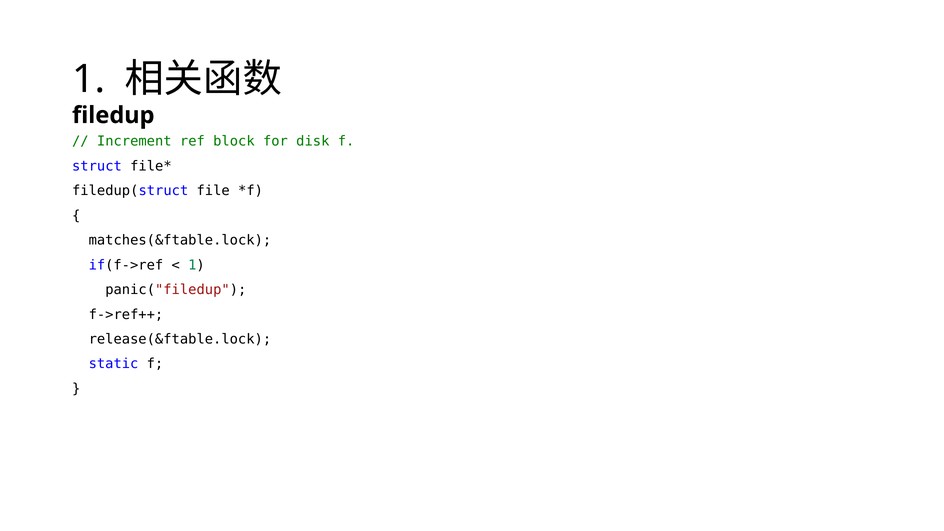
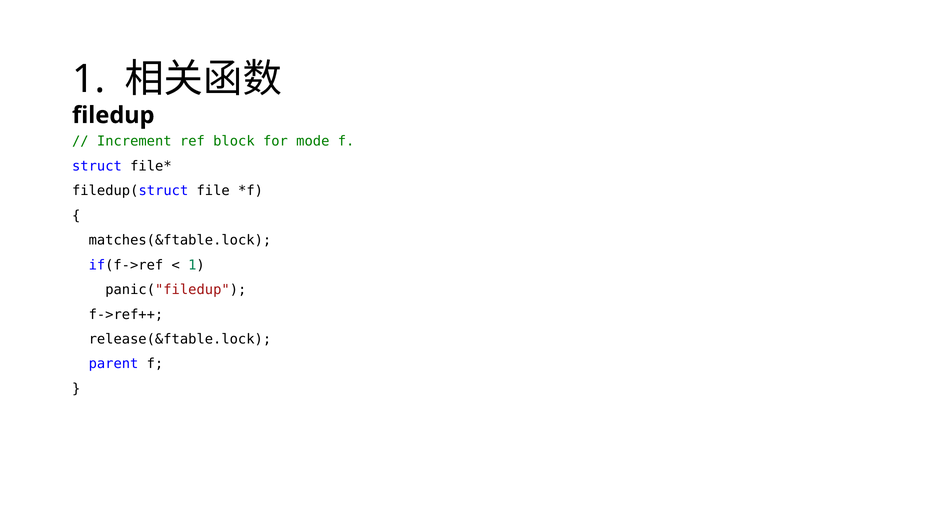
disk: disk -> mode (313, 141)
static: static -> parent (114, 364)
